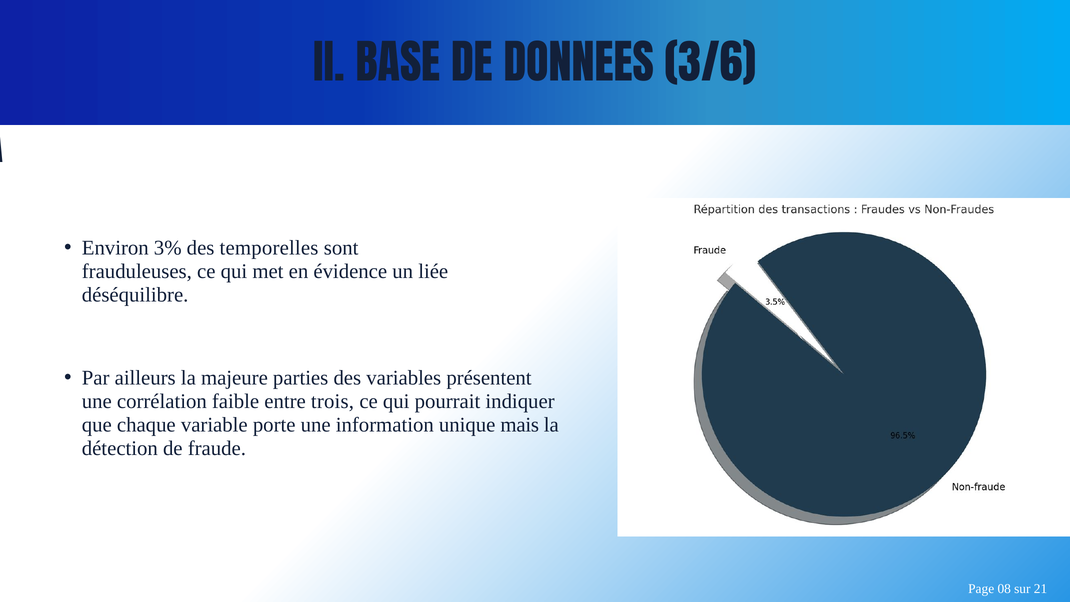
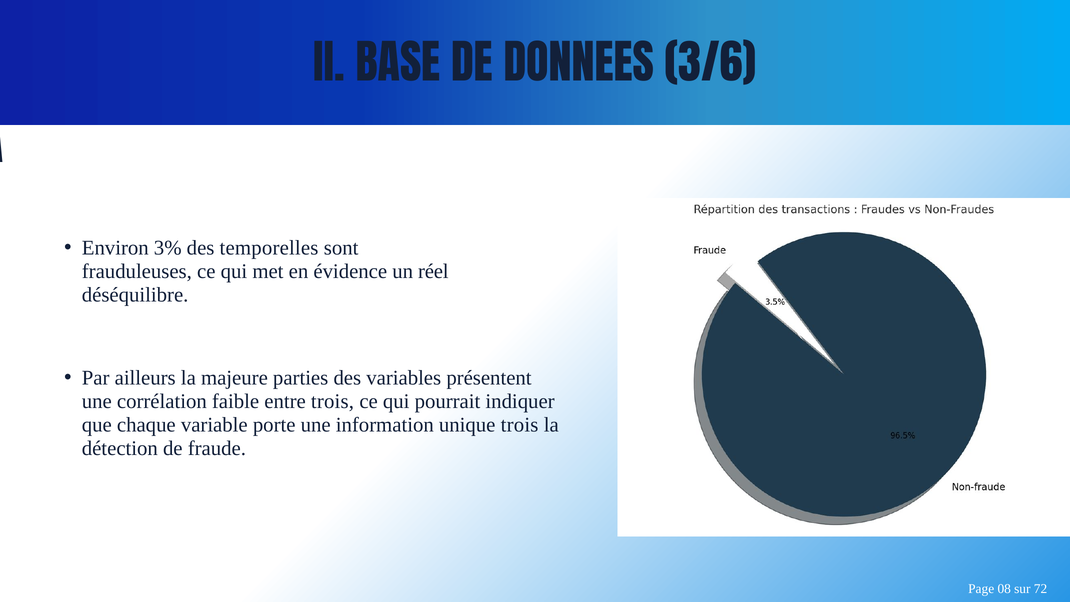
liée: liée -> réel (433, 272)
unique mais: mais -> trois (520, 425)
21: 21 -> 72 (1041, 589)
